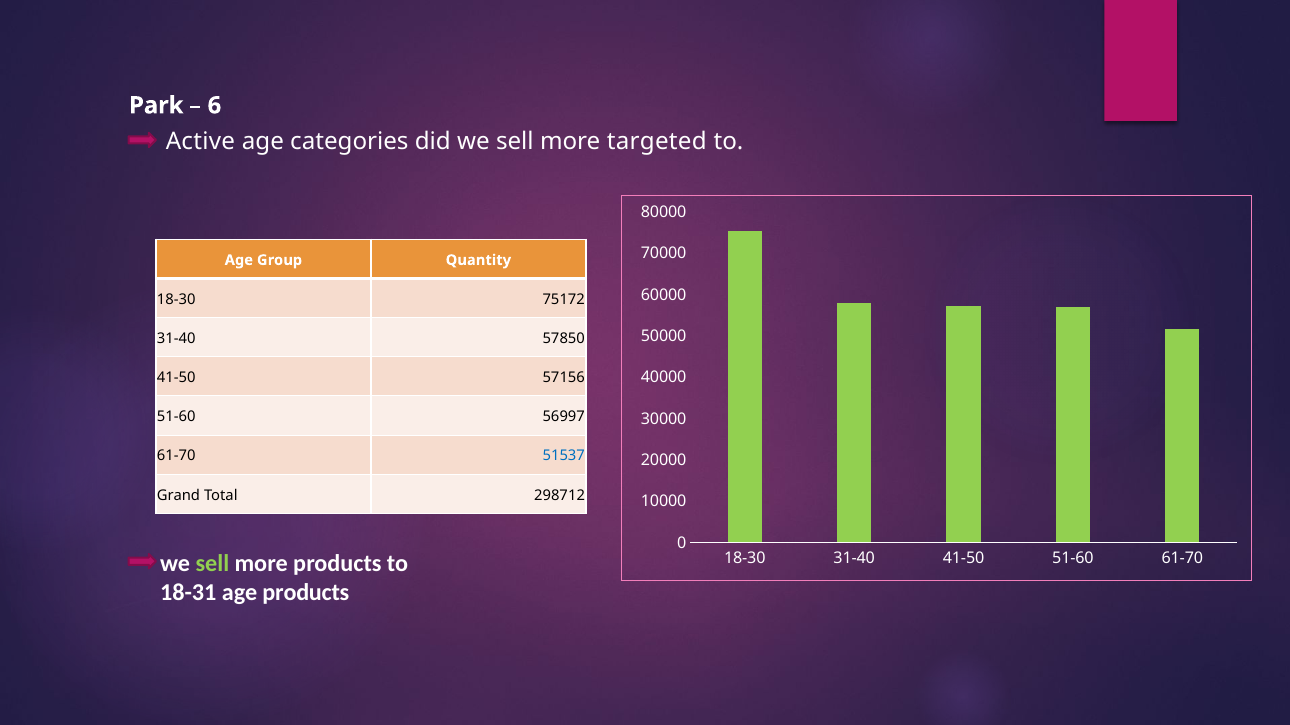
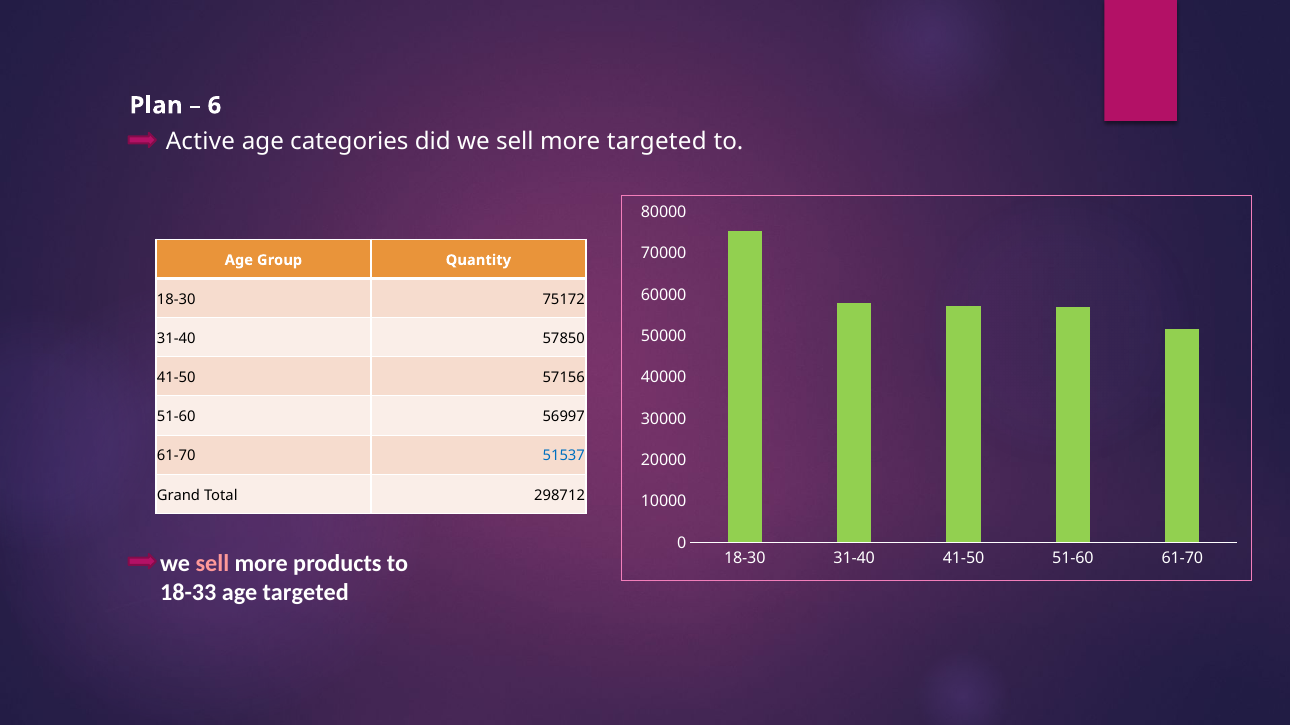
Park: Park -> Plan (156, 106)
sell colour: light green -> pink (212, 564)
18-31: 18-31 -> 18-33 (188, 593)
age products: products -> targeted (306, 593)
